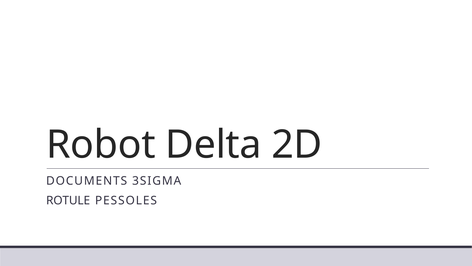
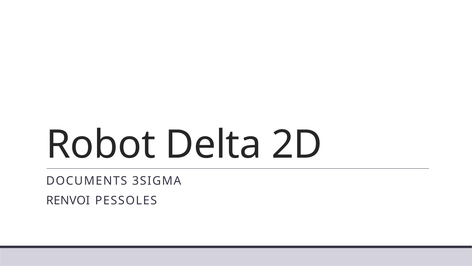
ROTULE: ROTULE -> RENVOI (68, 200)
